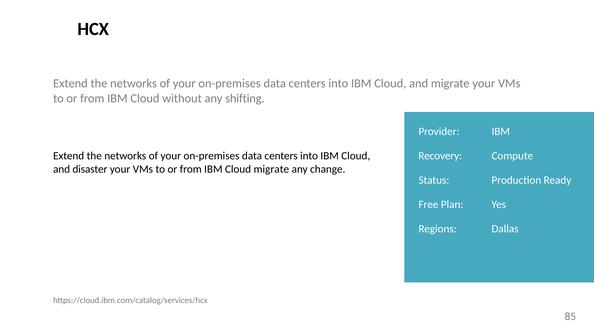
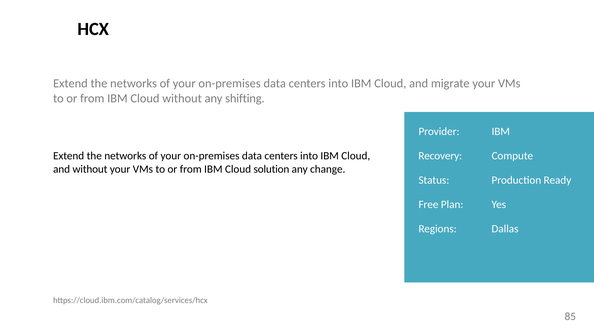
and disaster: disaster -> without (90, 169)
Cloud migrate: migrate -> solution (271, 169)
